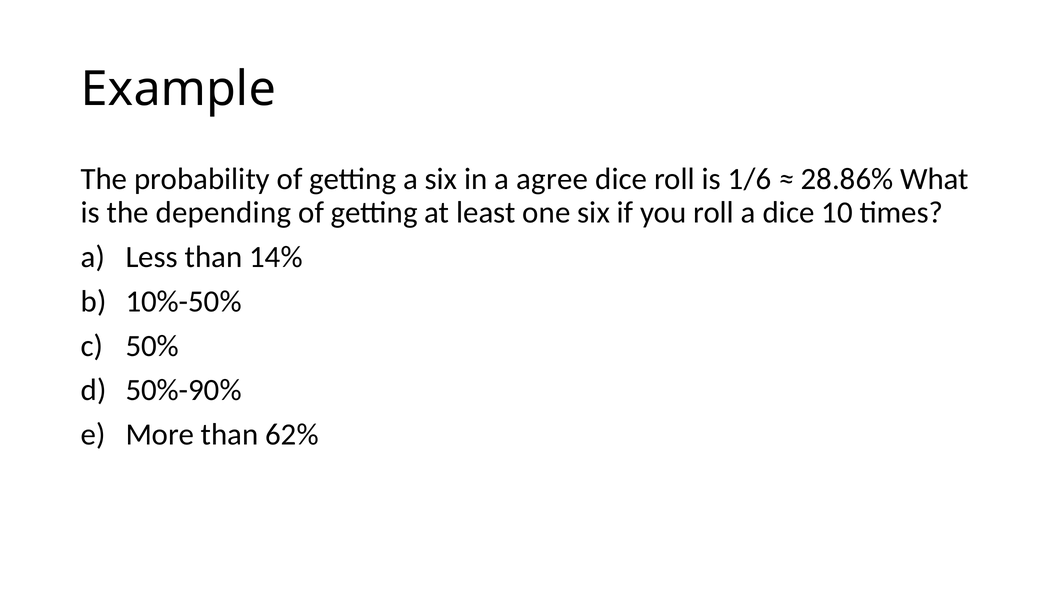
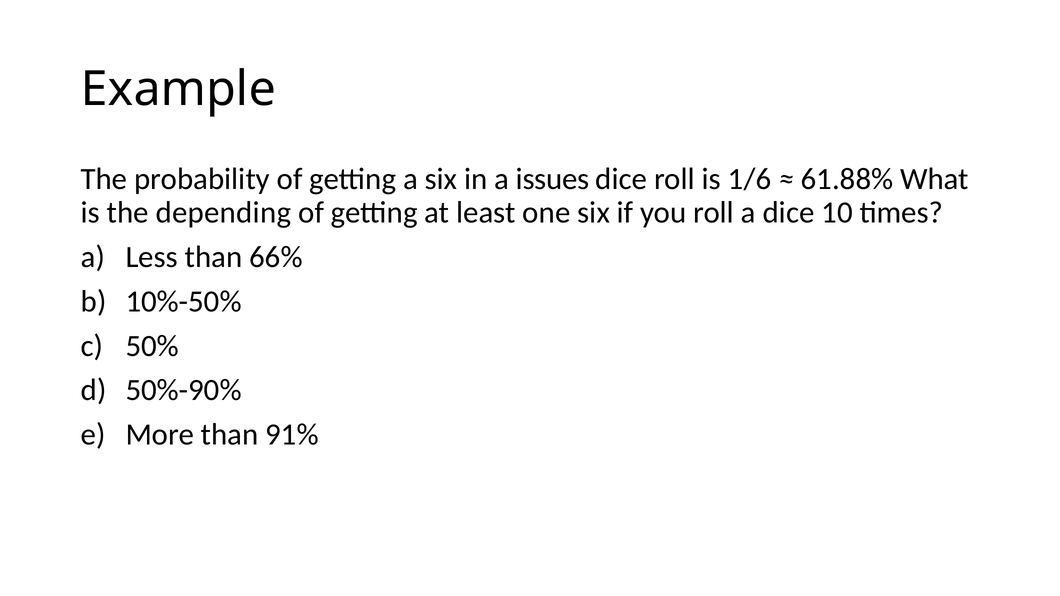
agree: agree -> issues (553, 179)
28.86%: 28.86% -> 61.88% (847, 179)
14%: 14% -> 66% (276, 257)
62%: 62% -> 91% (292, 435)
